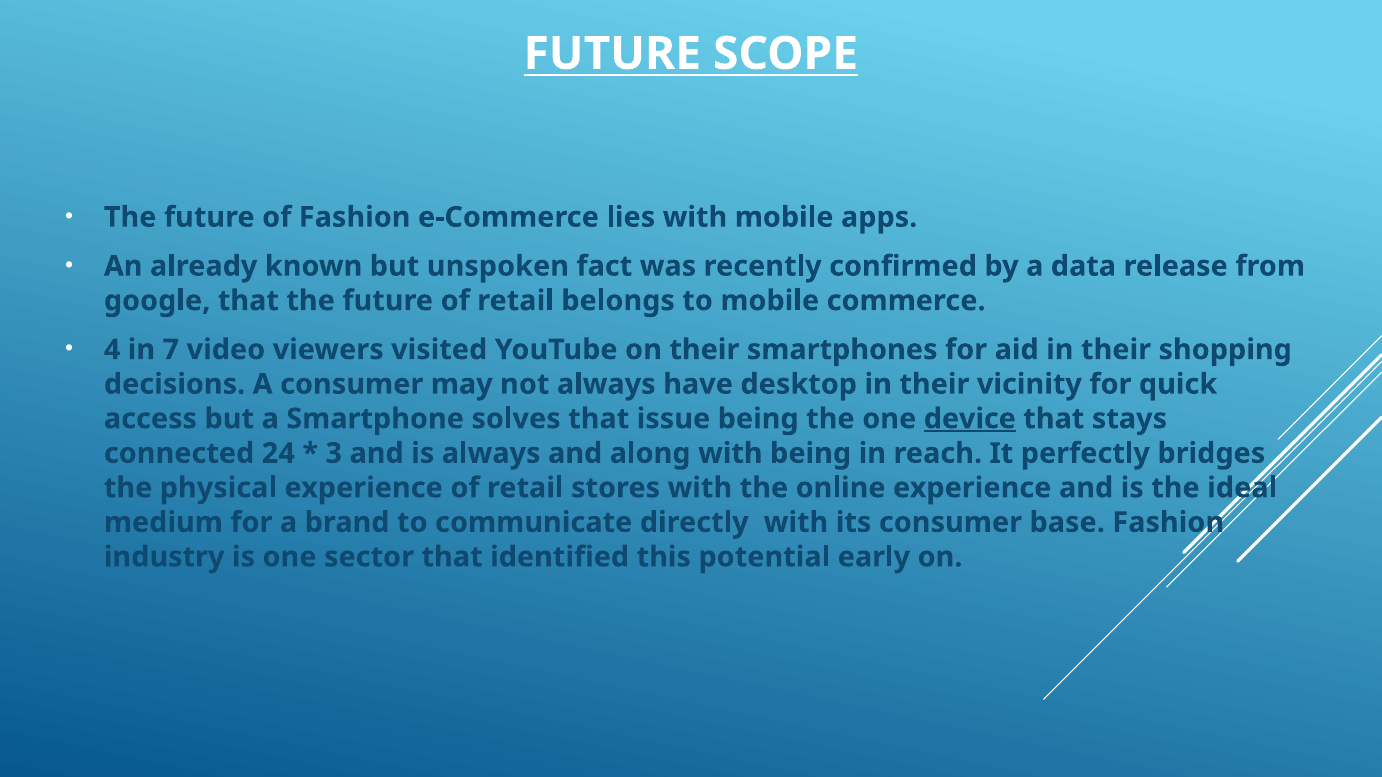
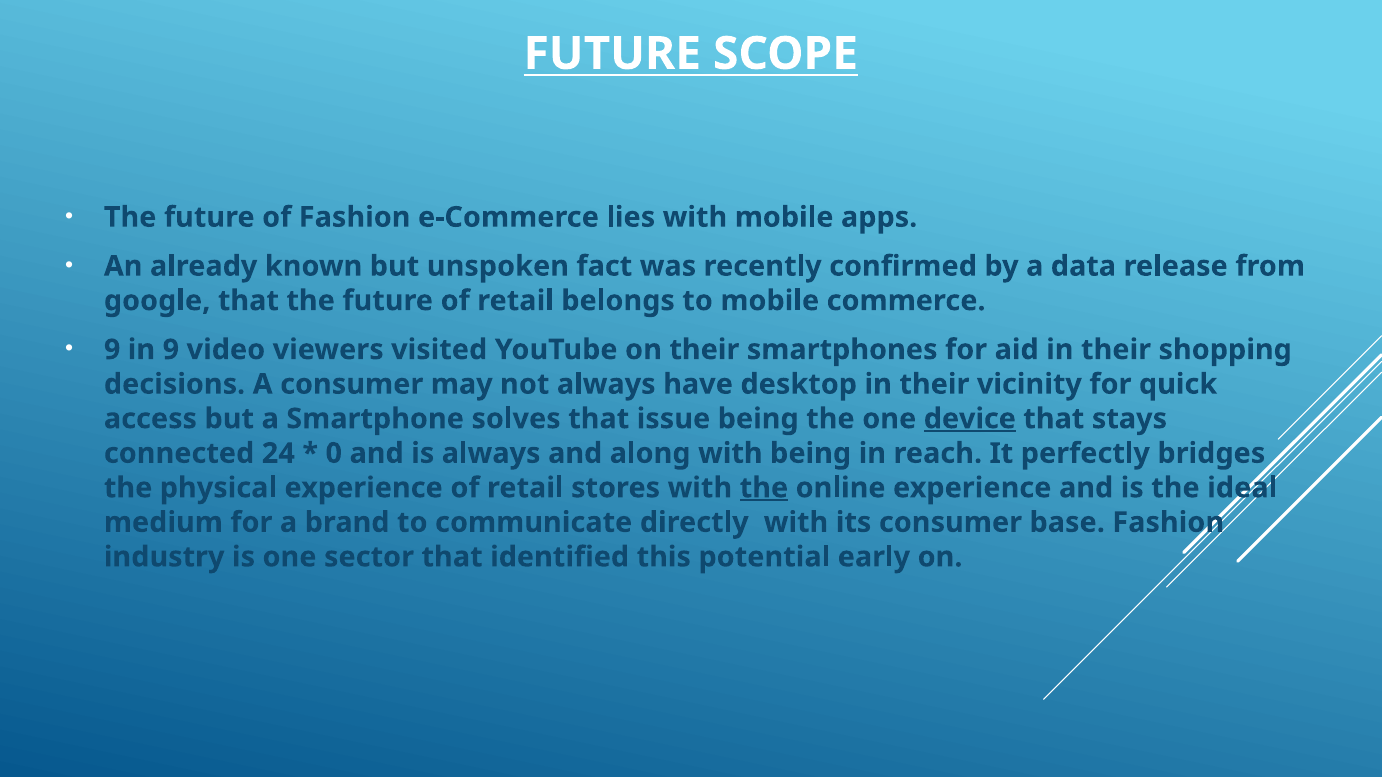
4: 4 -> 9 (112, 350)
in 7: 7 -> 9 (171, 350)
3: 3 -> 0 (334, 454)
the underline: none -> present (764, 488)
